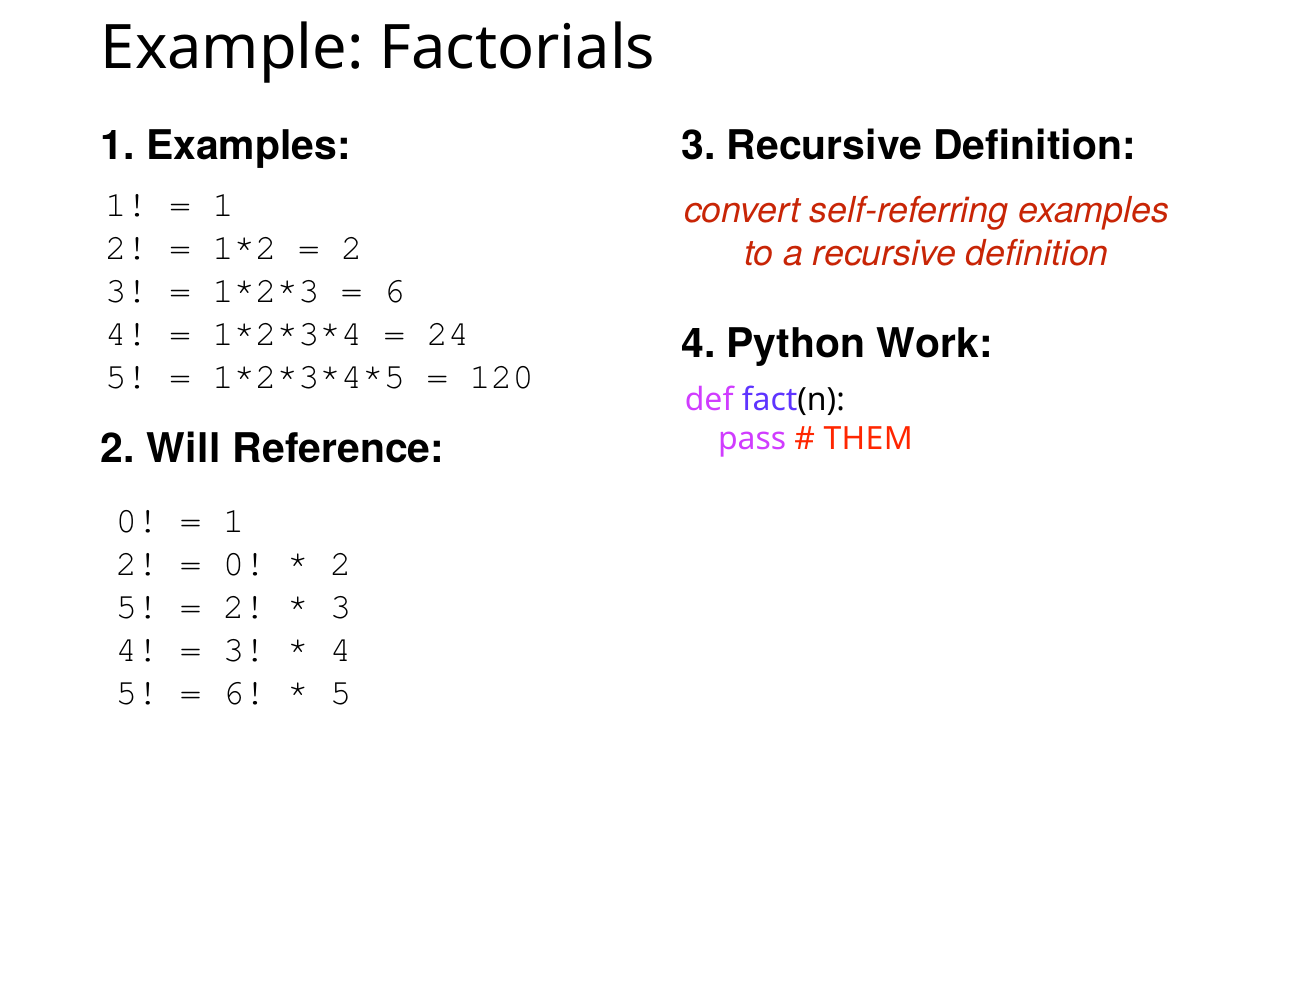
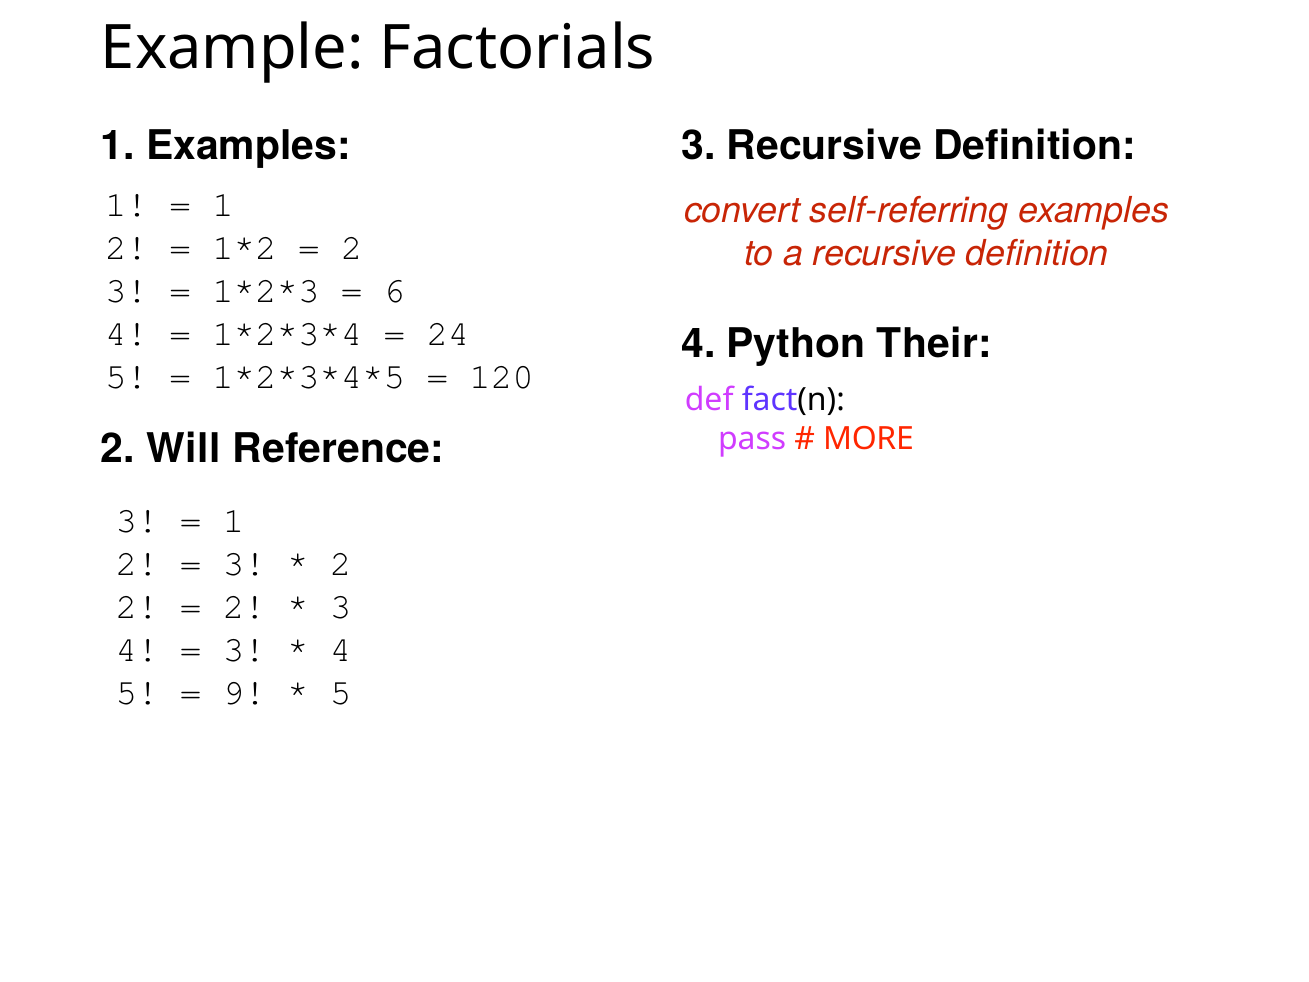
Work: Work -> Their (935, 344)
THEM: THEM -> MORE (868, 438)
0: 0 -> 3 (137, 521)
0: 0 -> 3 (244, 564)
5: 5 -> 2 (137, 607)
6: 6 -> 9 (244, 693)
